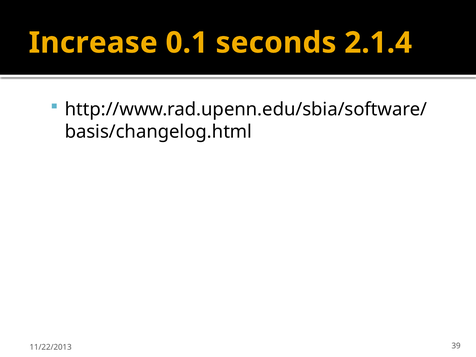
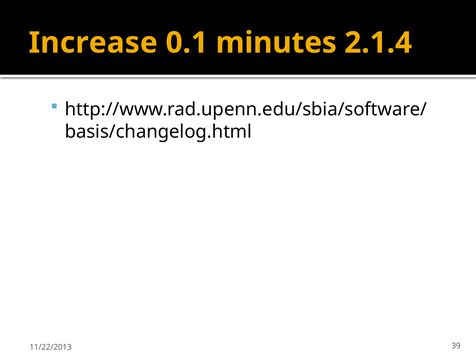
seconds: seconds -> minutes (276, 43)
